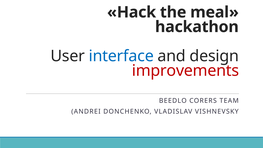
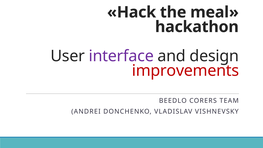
interface colour: blue -> purple (121, 56)
